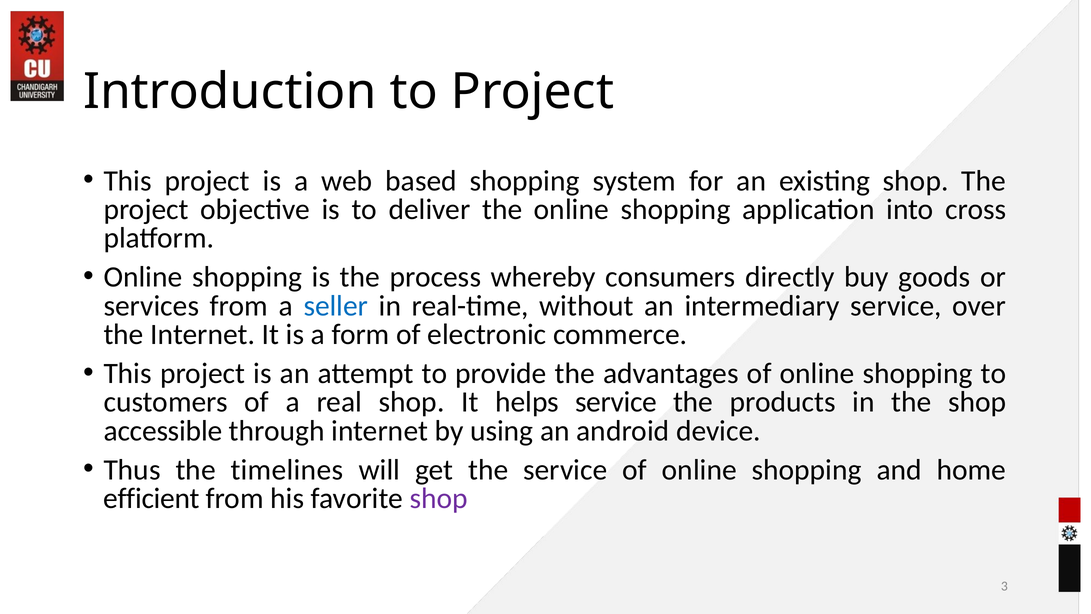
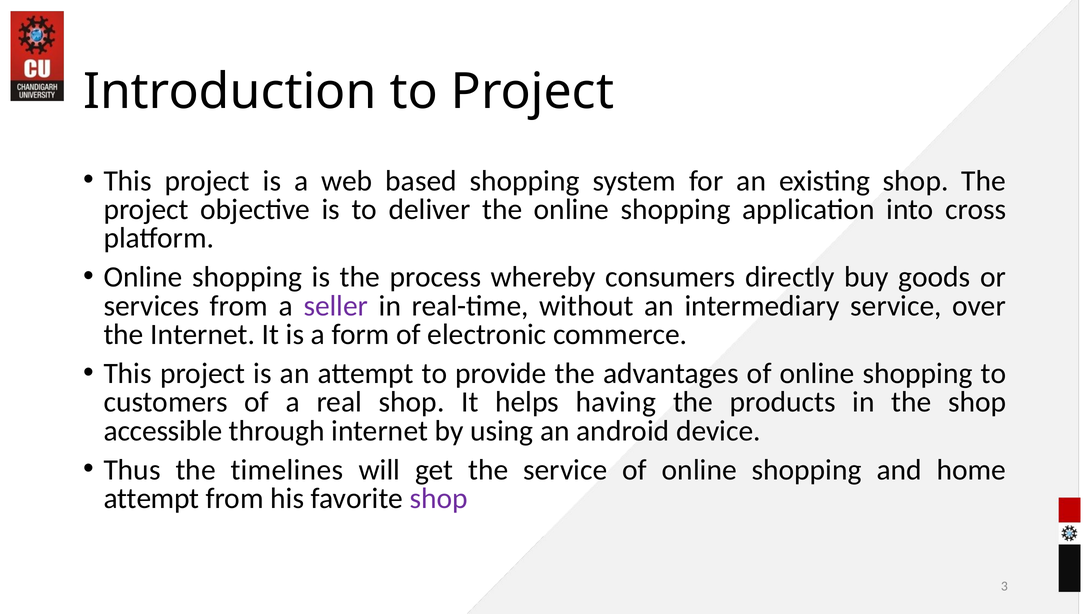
seller colour: blue -> purple (336, 306)
helps service: service -> having (616, 402)
efficient: efficient -> attempt (151, 498)
